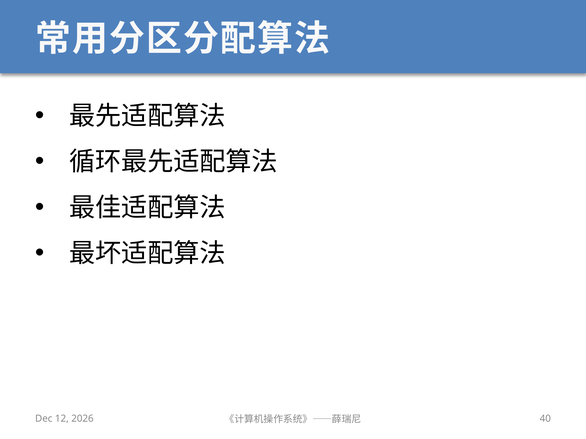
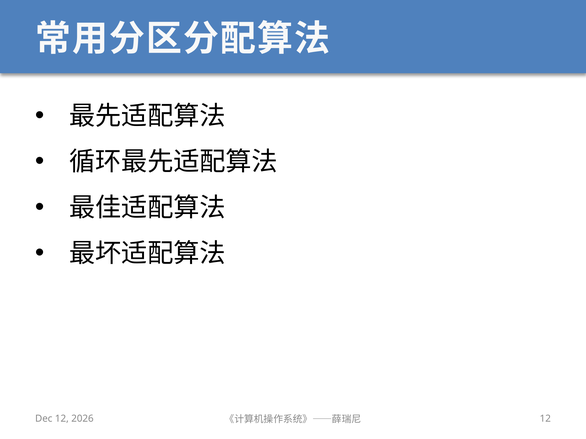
40: 40 -> 12 (545, 419)
